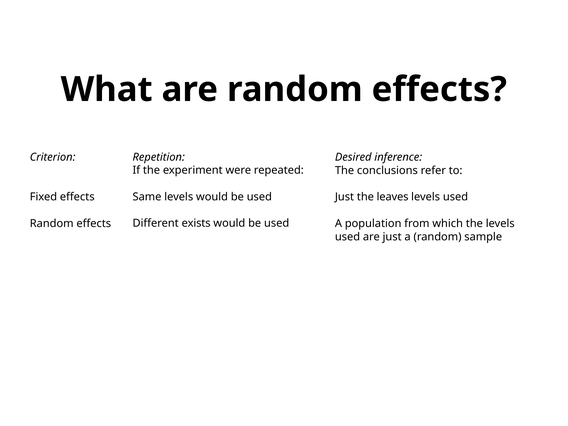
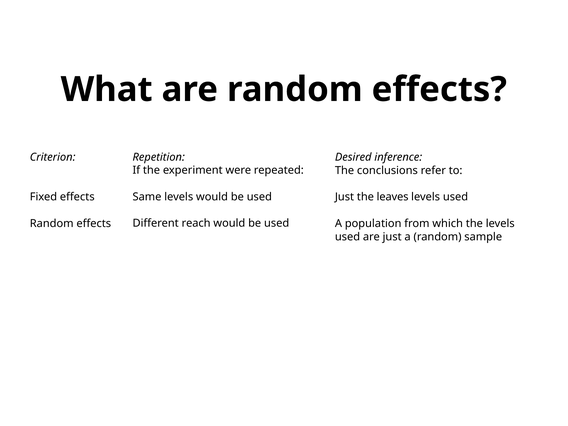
exists: exists -> reach (196, 223)
